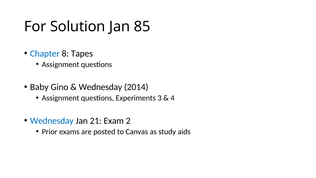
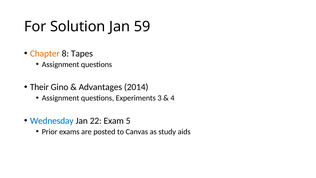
85: 85 -> 59 (142, 27)
Chapter colour: blue -> orange (45, 53)
Baby: Baby -> Their (39, 87)
Wednesday: Wednesday -> Advantages (100, 87)
21: 21 -> 22 (96, 121)
2: 2 -> 5 (128, 121)
